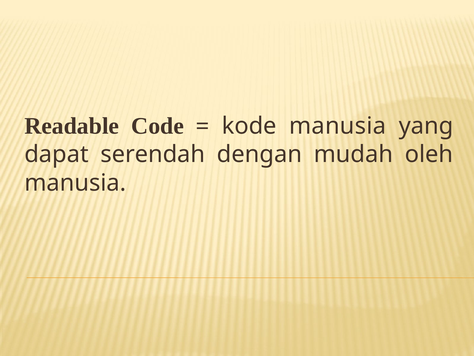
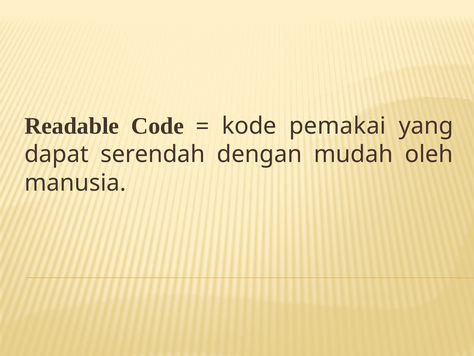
kode manusia: manusia -> pemakai (338, 126)
